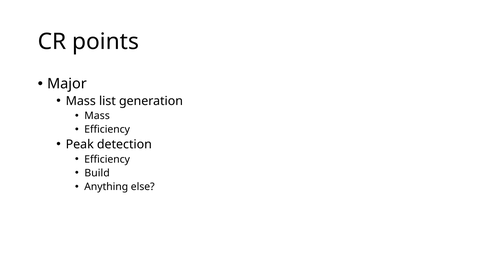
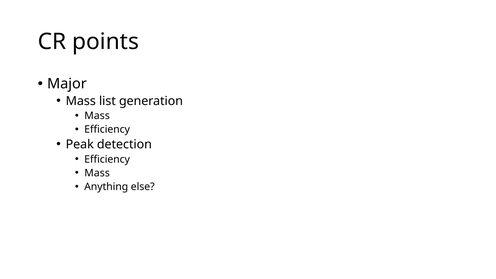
Build: Build -> Mass (97, 173)
